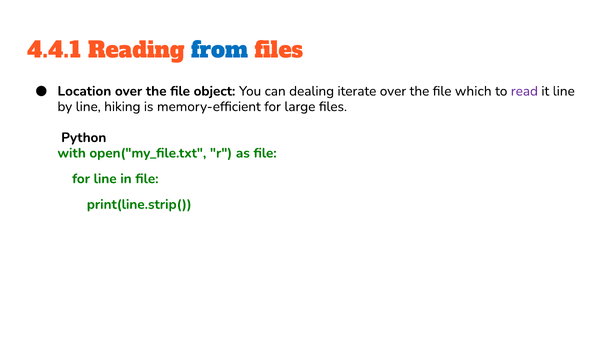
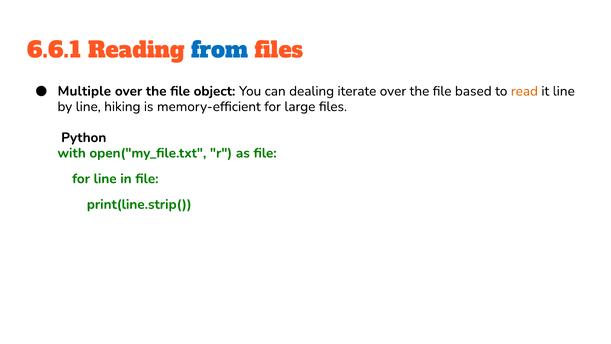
4.4.1: 4.4.1 -> 6.6.1 (54, 51)
Location: Location -> Multiple (84, 91)
which: which -> based (473, 91)
read colour: purple -> orange (524, 91)
